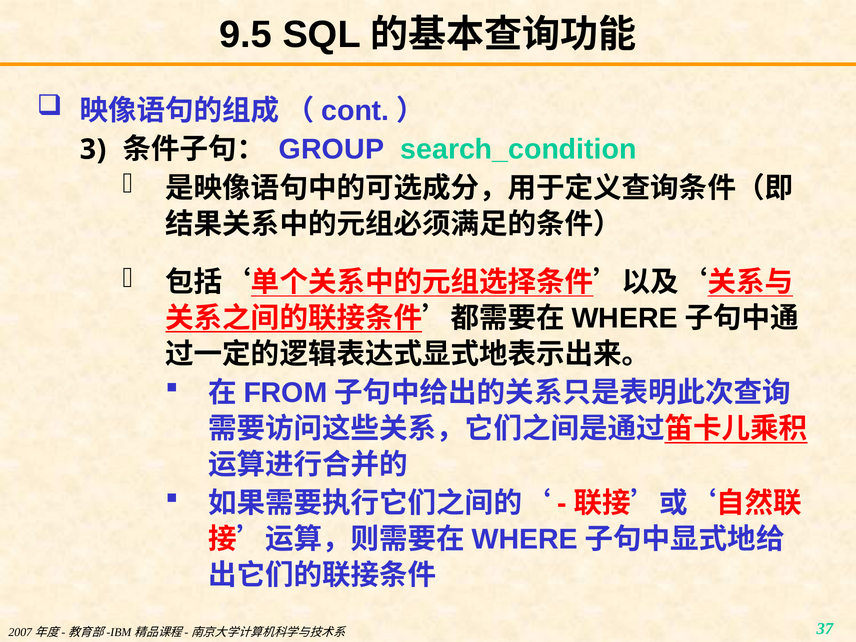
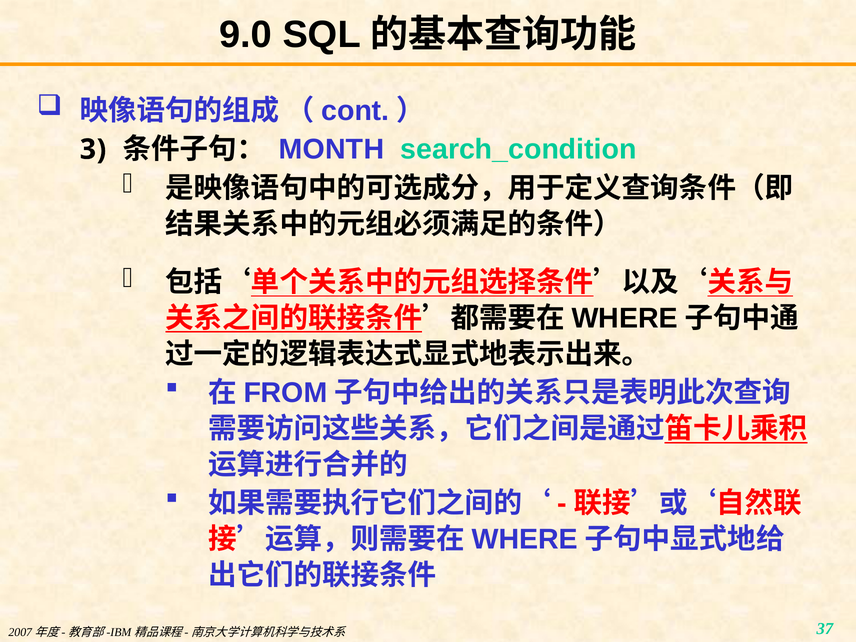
9.5: 9.5 -> 9.0 (246, 35)
GROUP: GROUP -> MONTH (331, 149)
